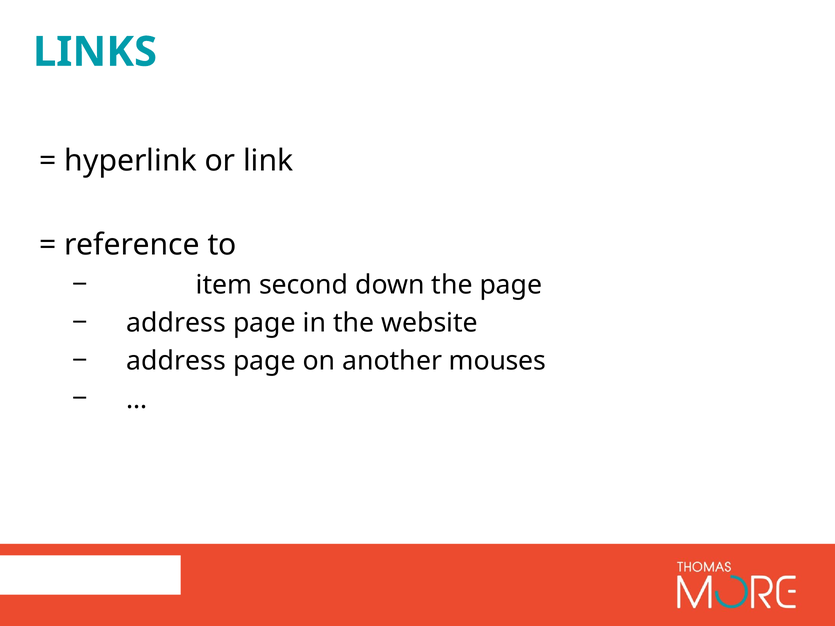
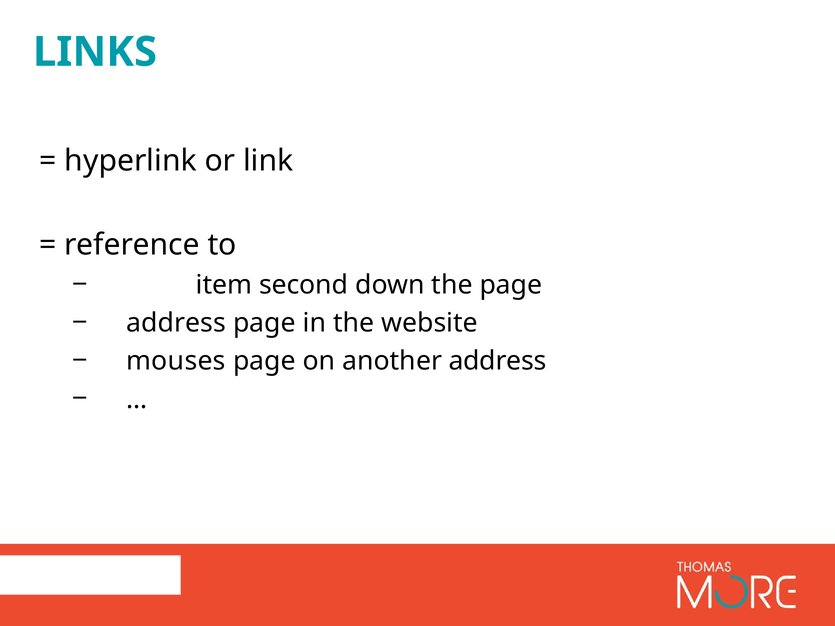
address: address -> mouses (176, 361)
another mouses: mouses -> address (497, 361)
